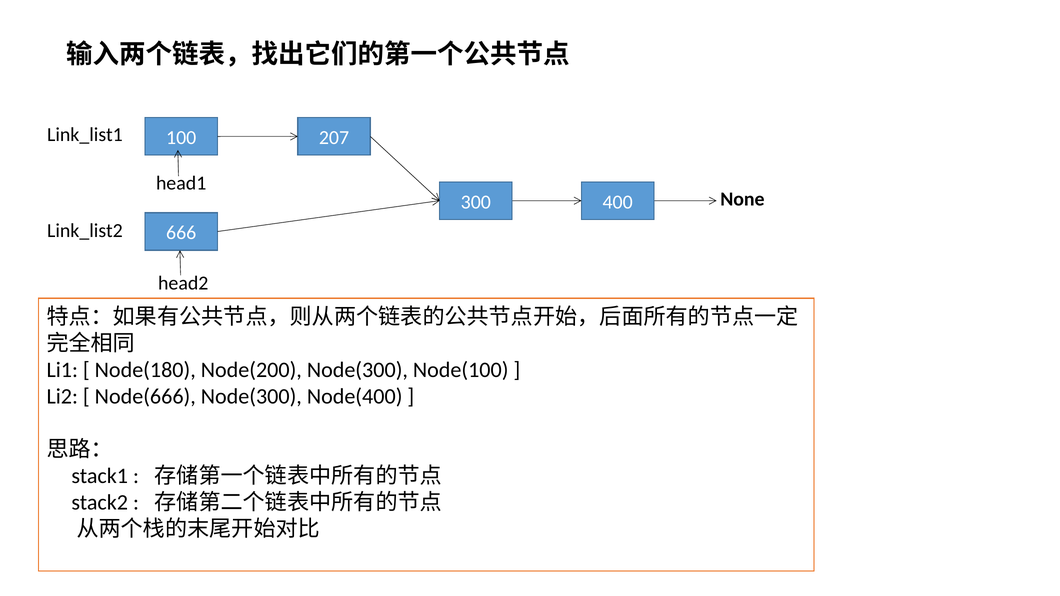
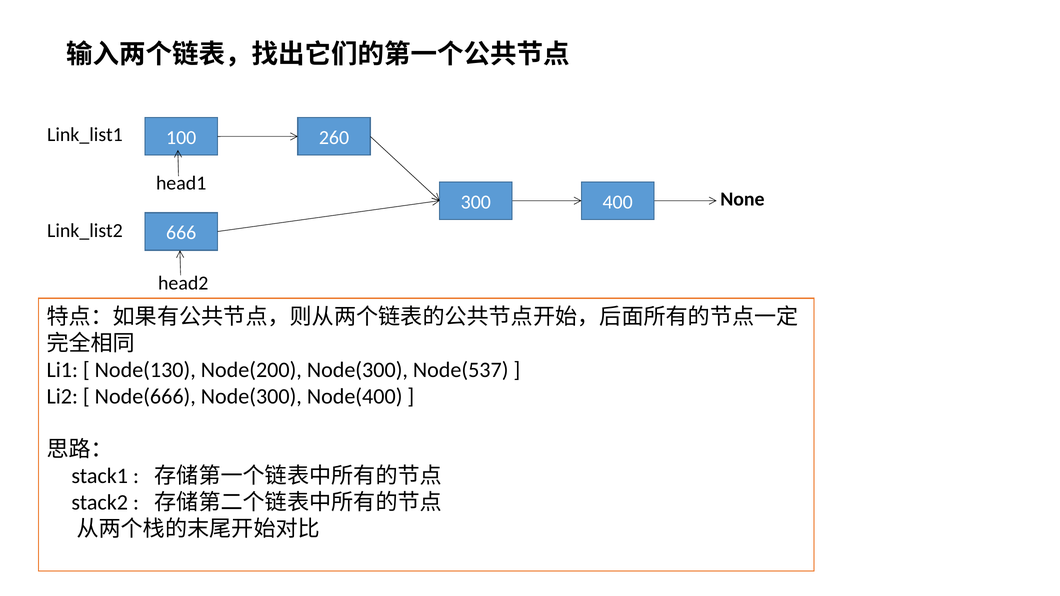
207: 207 -> 260 (334, 138)
Node(180: Node(180 -> Node(130 (145, 370)
Node(100: Node(100 -> Node(537 (461, 370)
